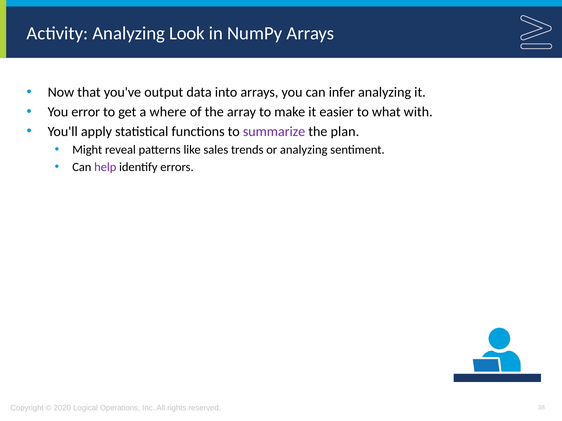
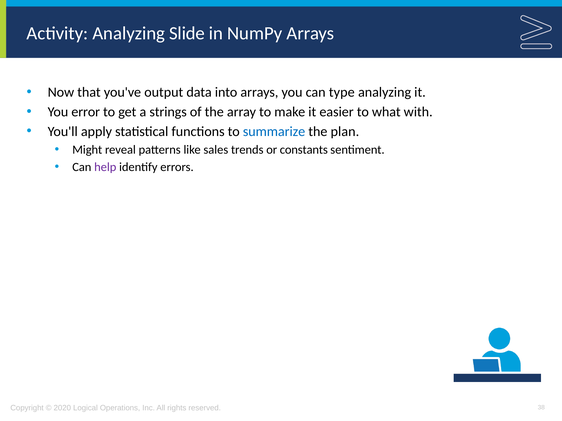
Look: Look -> Slide (187, 33)
infer: infer -> type (342, 92)
where: where -> strings (168, 112)
summarize colour: purple -> blue (274, 132)
or analyzing: analyzing -> constants (304, 150)
